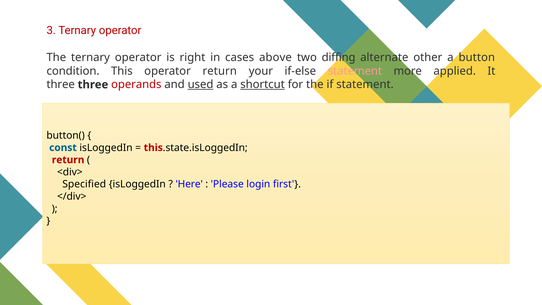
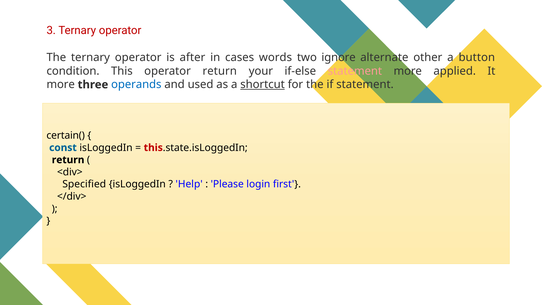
right: right -> after (192, 57)
above: above -> words (275, 57)
diffing: diffing -> ignore (339, 57)
three: three -> more (61, 85)
operands colour: red -> blue (136, 85)
used underline: present -> none (201, 85)
button(: button( -> certain( (66, 135)
return colour: red -> black (68, 160)
Here: Here -> Help (189, 184)
